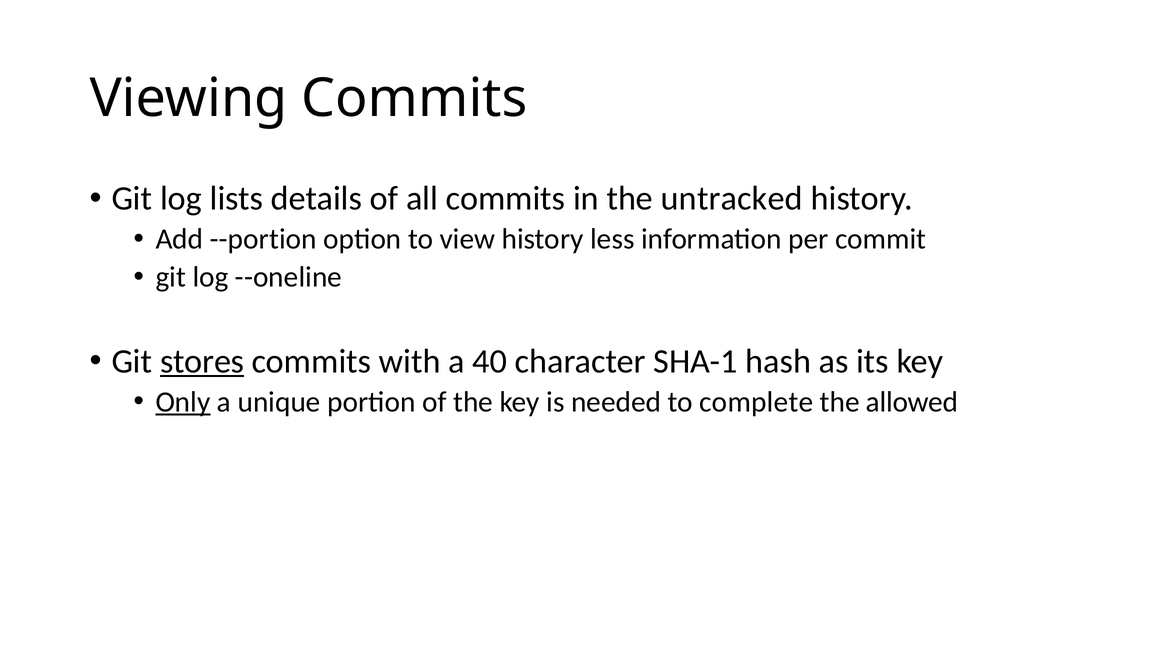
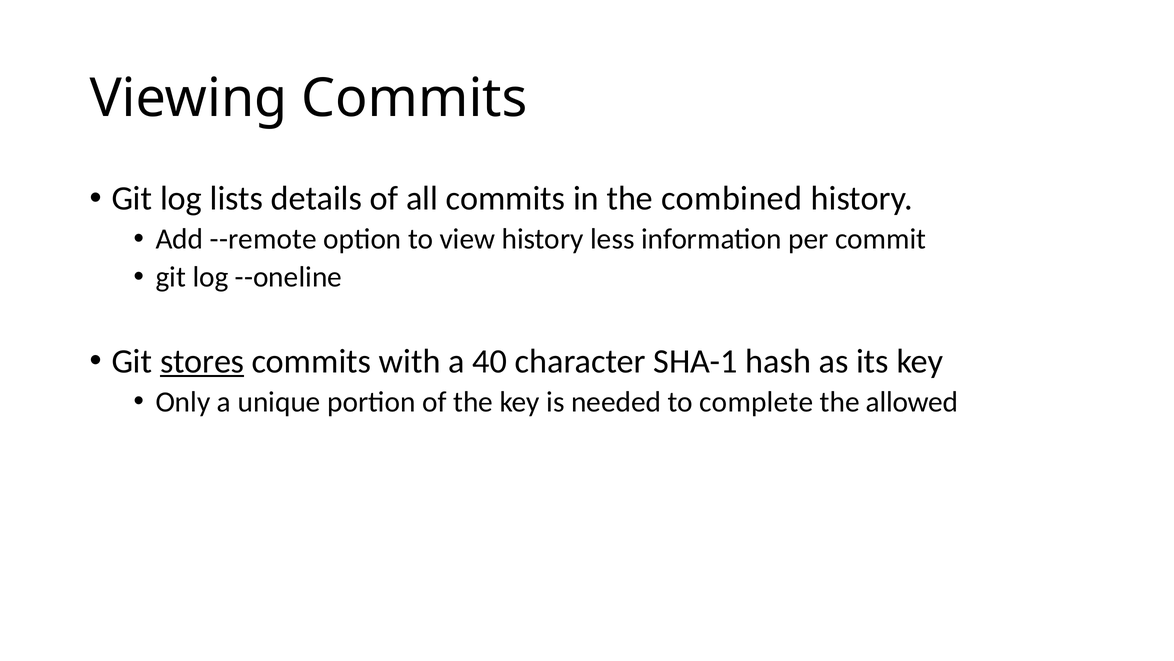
untracked: untracked -> combined (732, 198)
--portion: --portion -> --remote (263, 239)
Only underline: present -> none (183, 402)
